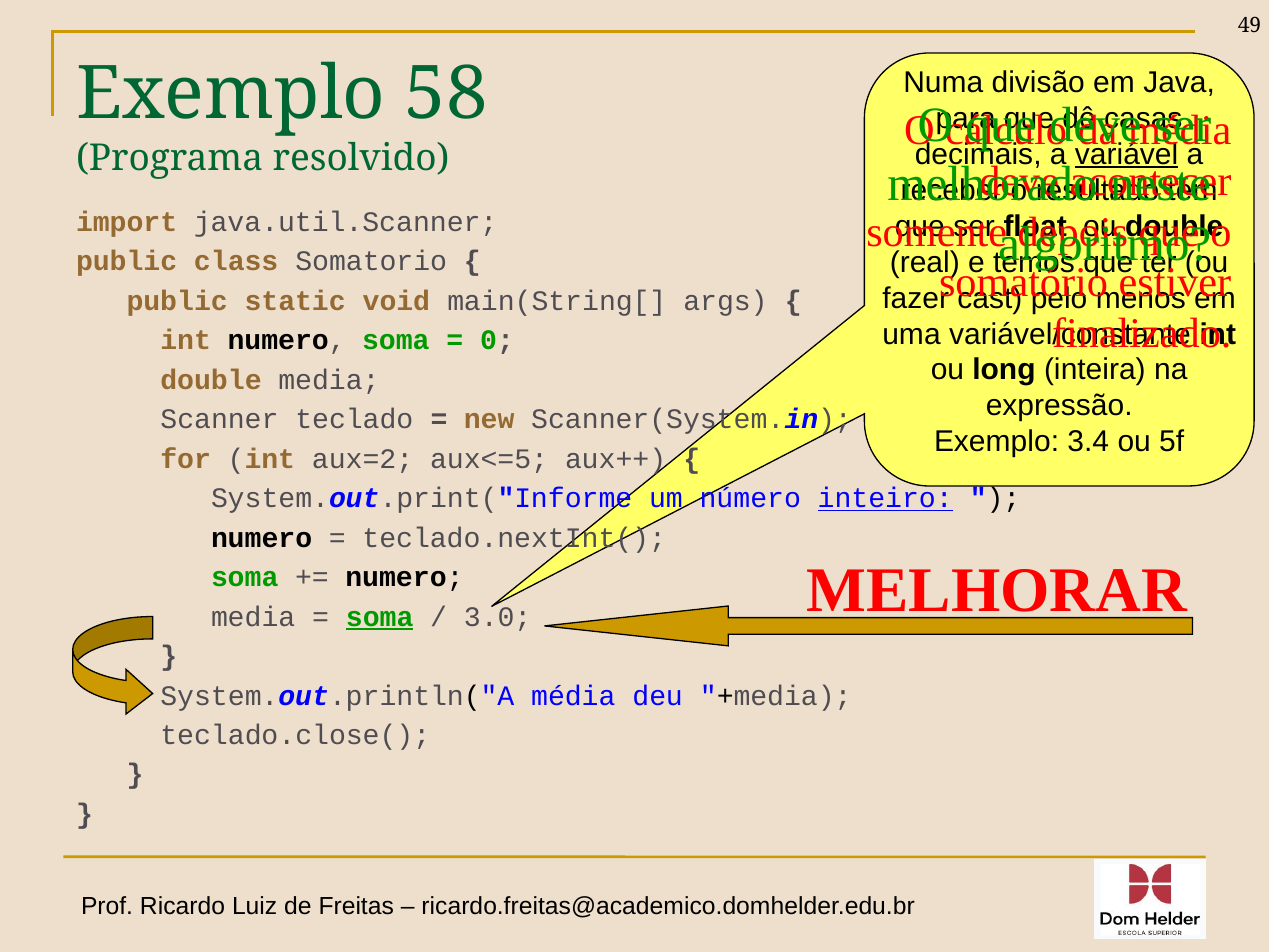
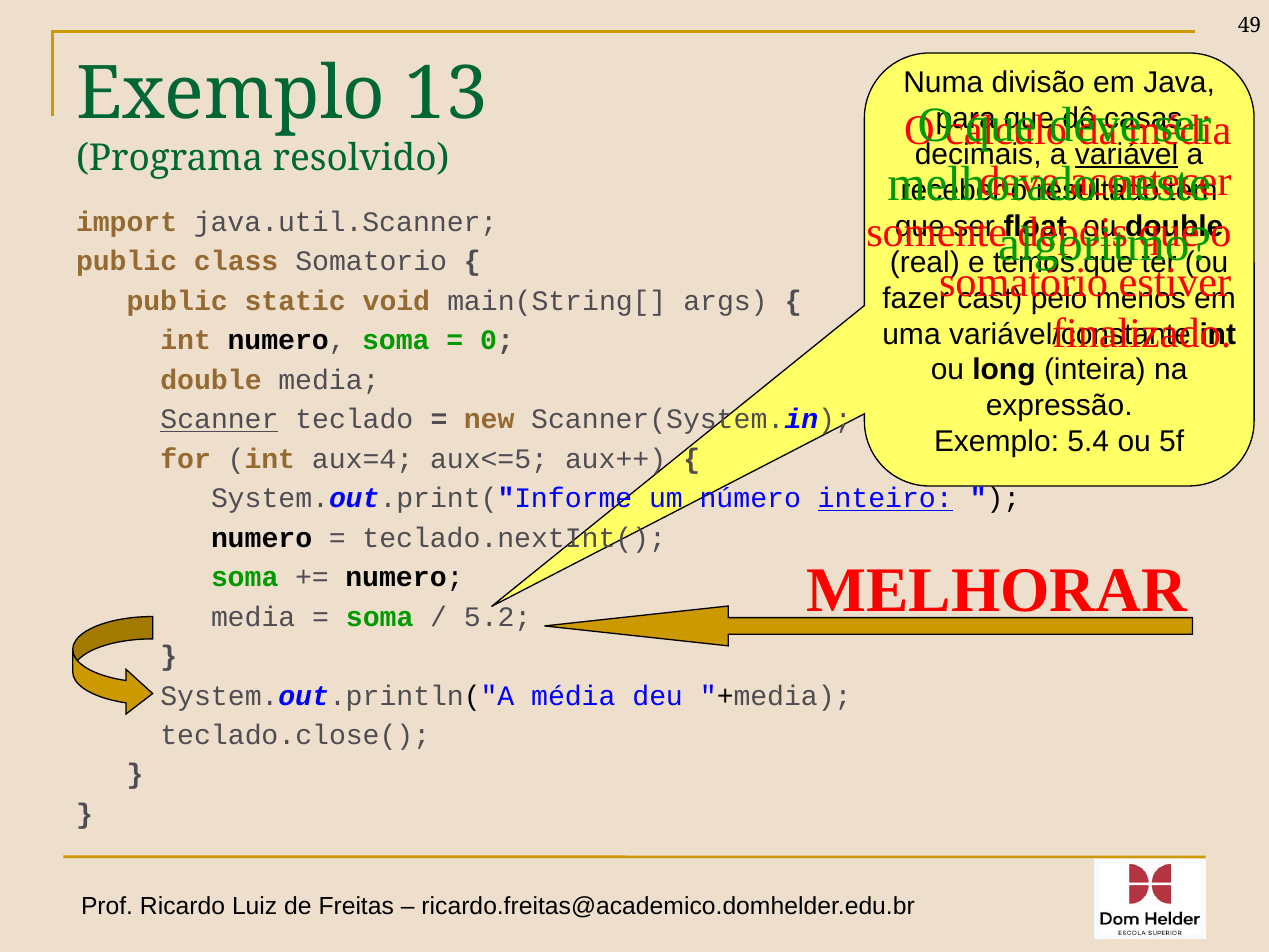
58: 58 -> 13 (446, 95)
Scanner underline: none -> present (219, 419)
3.4: 3.4 -> 5.4 (1088, 442)
aux=2: aux=2 -> aux=4 (363, 459)
soma underline: present -> none (380, 617)
3.0: 3.0 -> 5.2 (498, 617)
